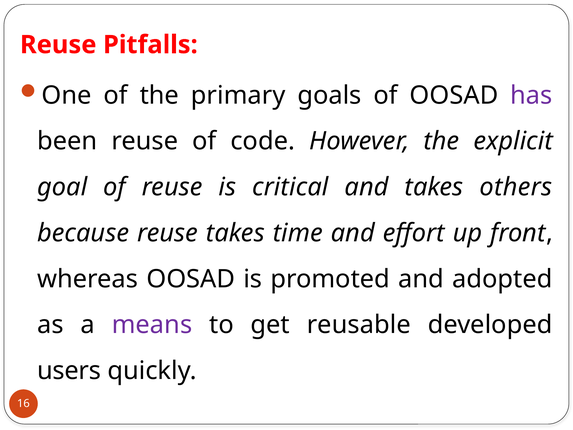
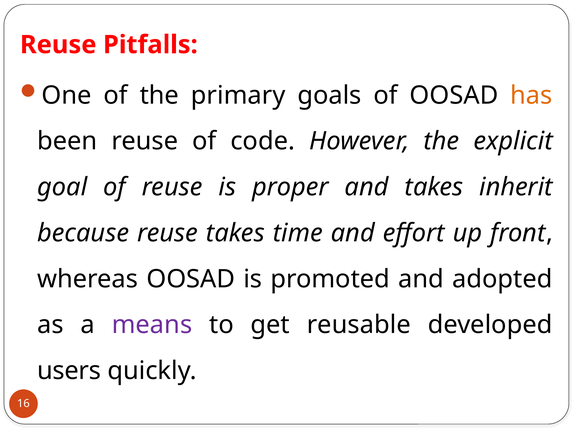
has colour: purple -> orange (531, 95)
critical: critical -> proper (290, 187)
others: others -> inherit (516, 187)
